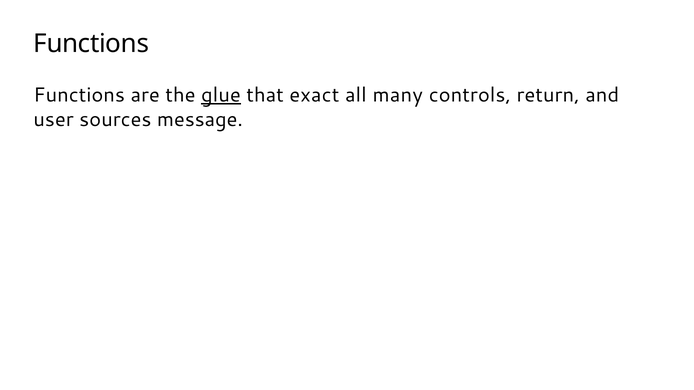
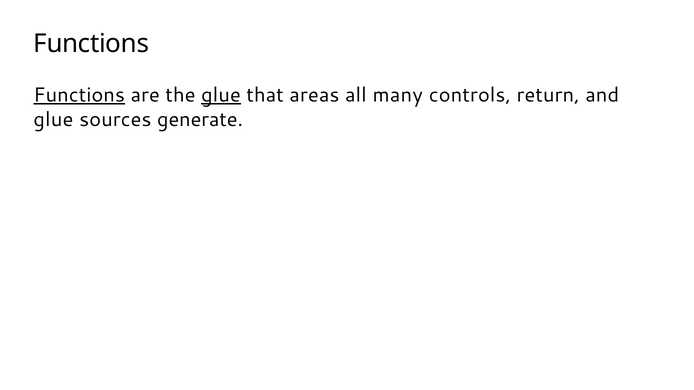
Functions underline: none -> present (79, 95)
exact: exact -> areas (314, 95)
user: user -> glue (53, 120)
message: message -> generate (200, 120)
